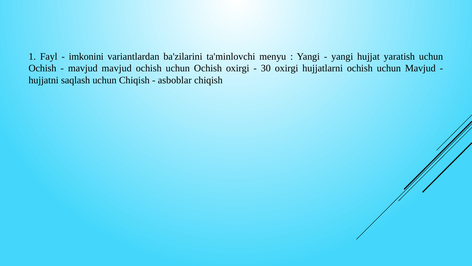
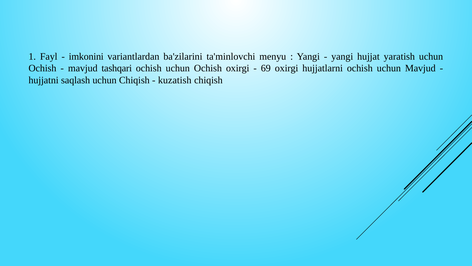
mavjud mavjud: mavjud -> tashqari (117, 68)
30: 30 -> 69 (266, 68)
asboblar: asboblar -> kuzatish (175, 80)
